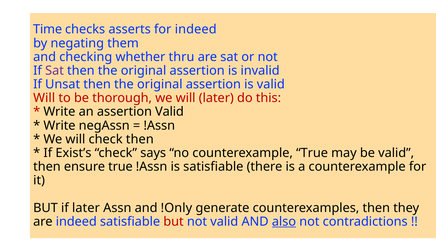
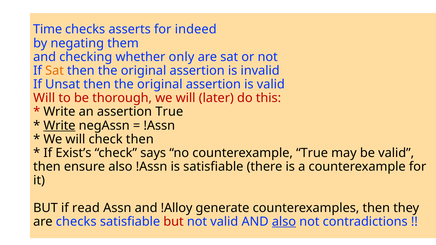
thru: thru -> only (181, 57)
Sat colour: purple -> orange (55, 71)
assertion Valid: Valid -> True (169, 112)
Write underline: none -> present (59, 126)
ensure true: true -> also (120, 167)
if later: later -> read (86, 208)
!Only: !Only -> !Alloy (177, 208)
are indeed: indeed -> checks (76, 222)
